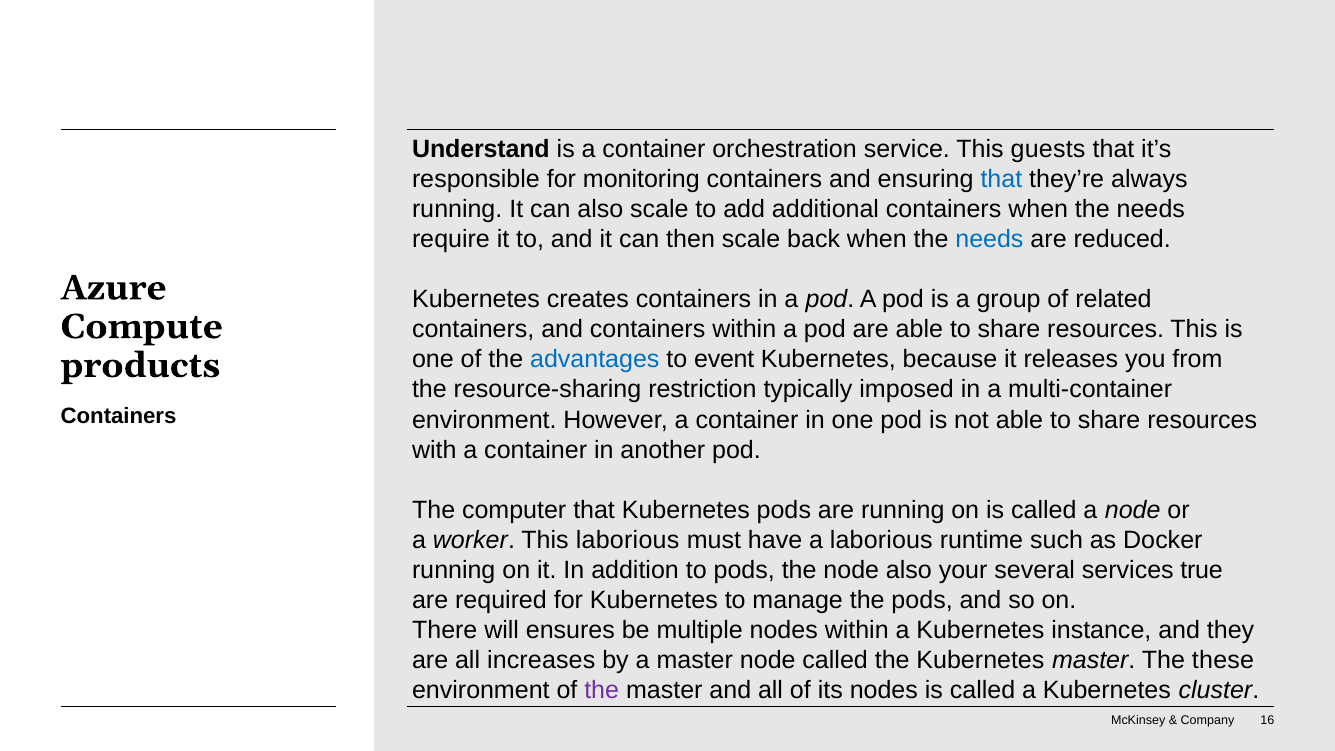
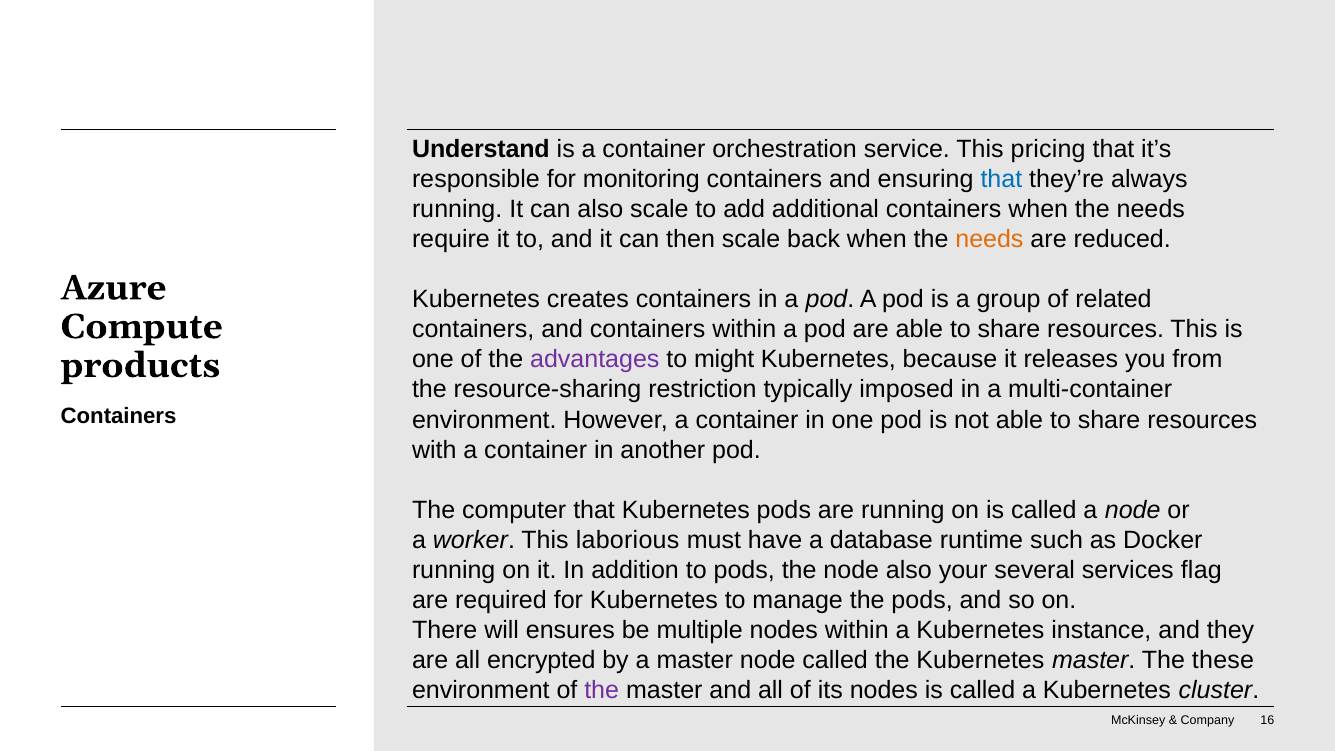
guests: guests -> pricing (1048, 149)
needs colour: blue -> orange (989, 239)
advantages colour: blue -> purple (595, 360)
event: event -> might (724, 360)
a laborious: laborious -> database (881, 540)
true: true -> flag (1201, 570)
increases: increases -> encrypted (541, 660)
